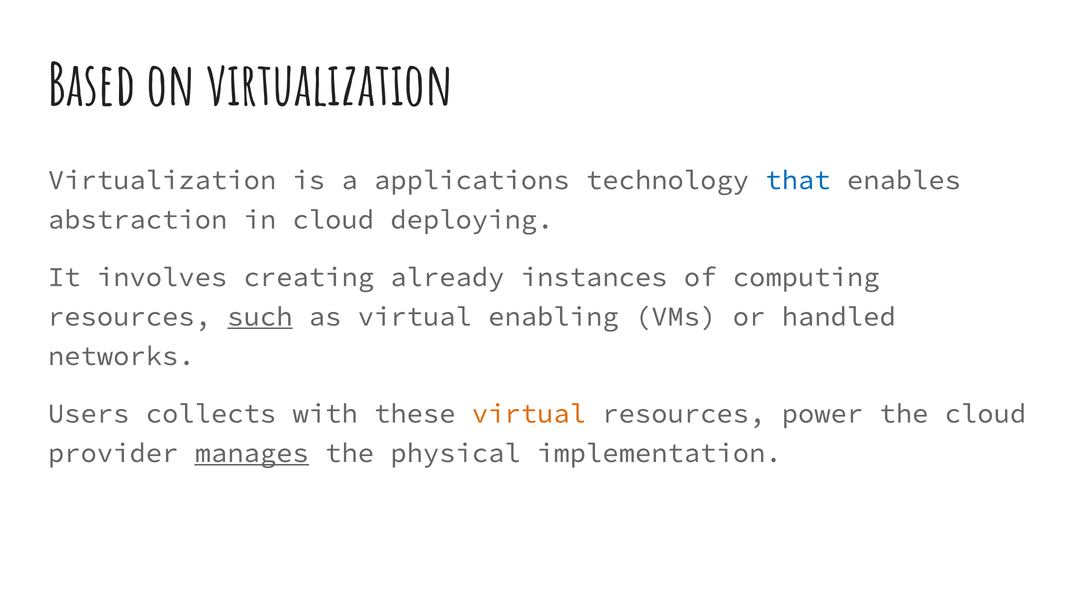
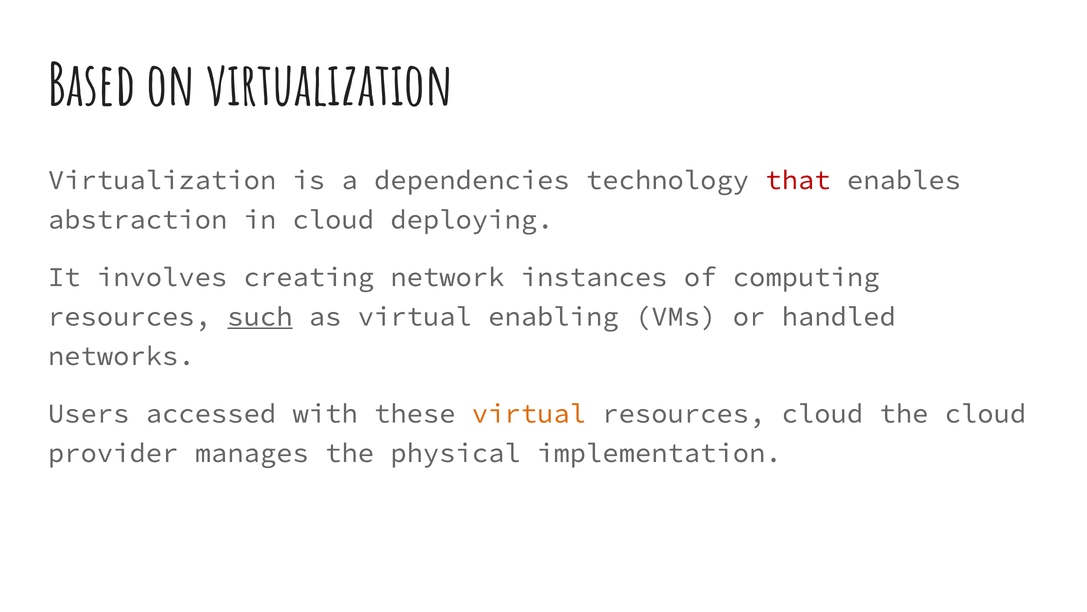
applications: applications -> dependencies (472, 180)
that colour: blue -> red (798, 180)
already: already -> network (447, 277)
collects: collects -> accessed (211, 413)
resources power: power -> cloud (822, 413)
manages underline: present -> none (252, 453)
